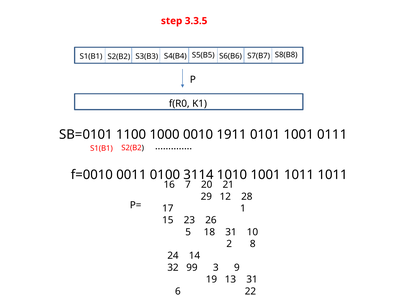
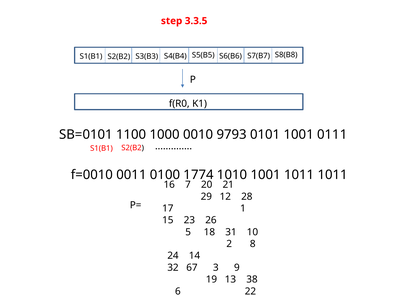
1911: 1911 -> 9793 (232, 135)
3114: 3114 -> 1774 (199, 175)
99: 99 -> 67 (192, 268)
13 31: 31 -> 38 (252, 280)
